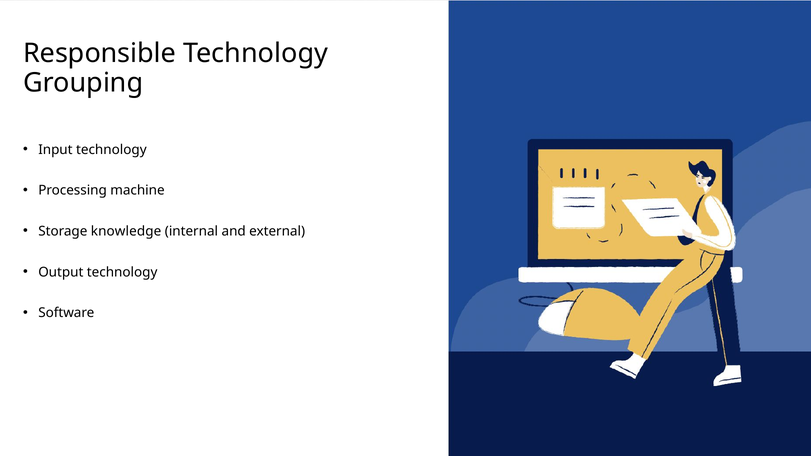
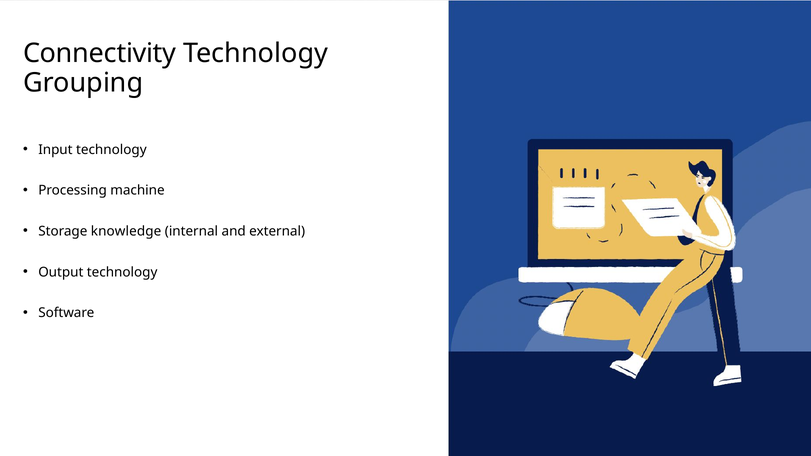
Responsible: Responsible -> Connectivity (100, 54)
